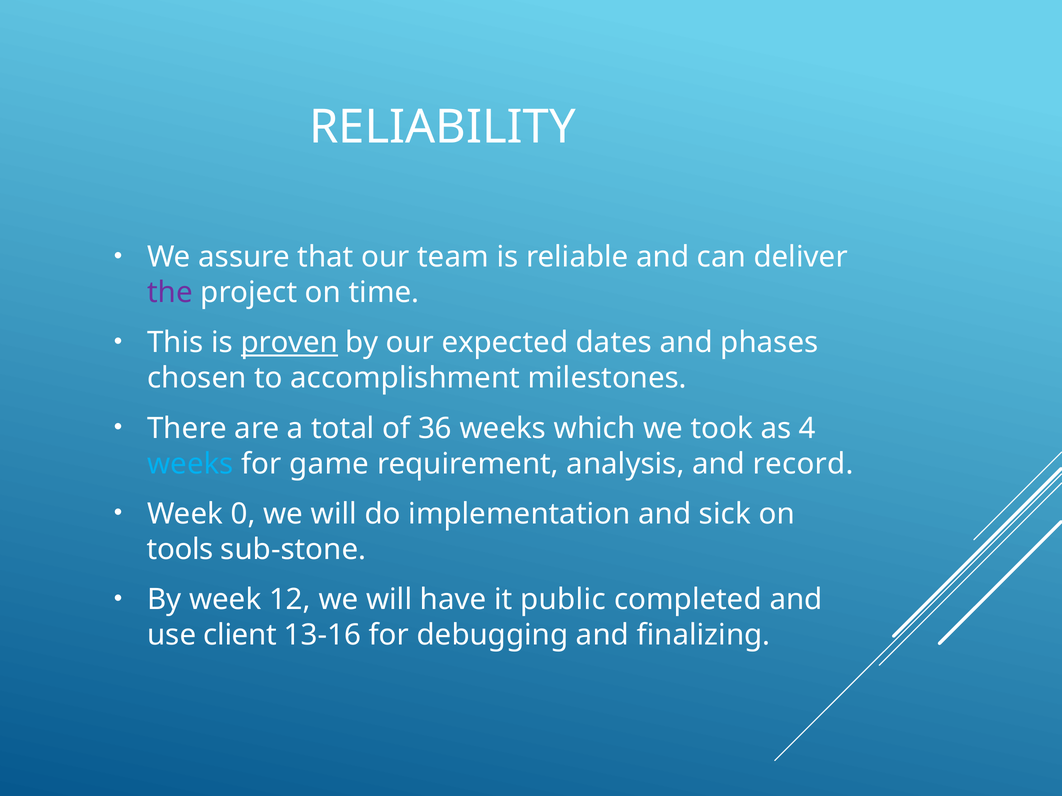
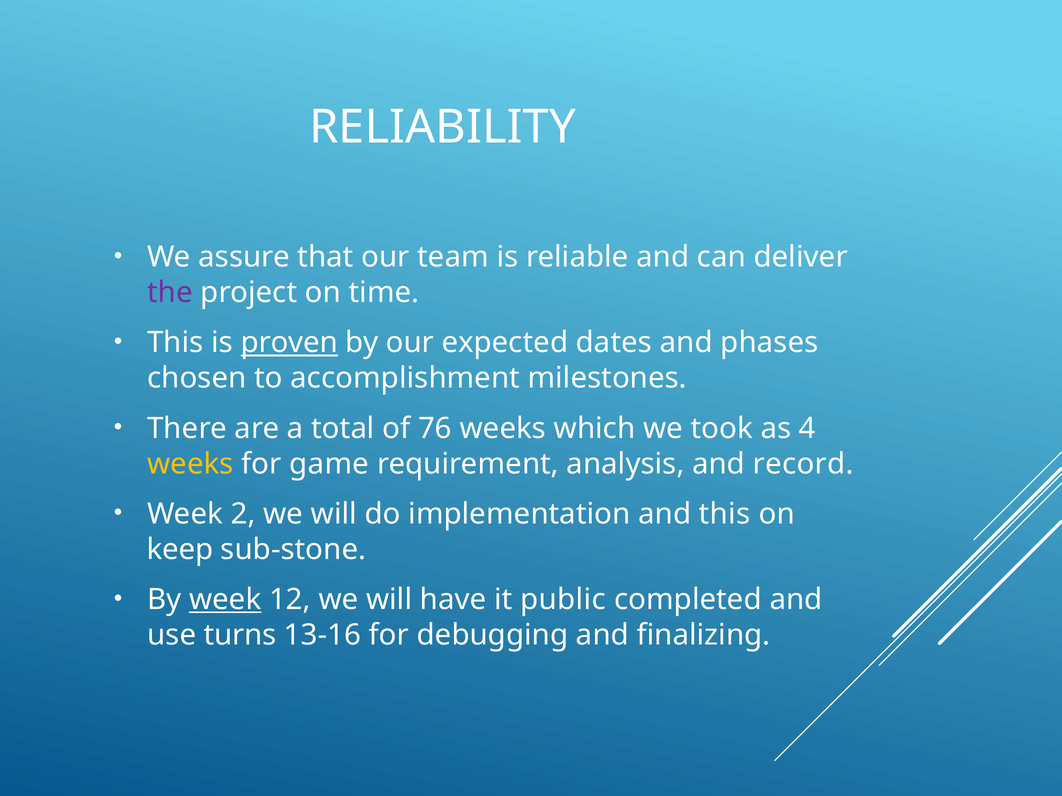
36: 36 -> 76 (435, 429)
weeks colour: light blue -> yellow (190, 464)
0: 0 -> 2 (243, 514)
and sick: sick -> this (725, 514)
tools: tools -> keep (180, 550)
week underline: none -> present (225, 600)
client: client -> turns (240, 635)
